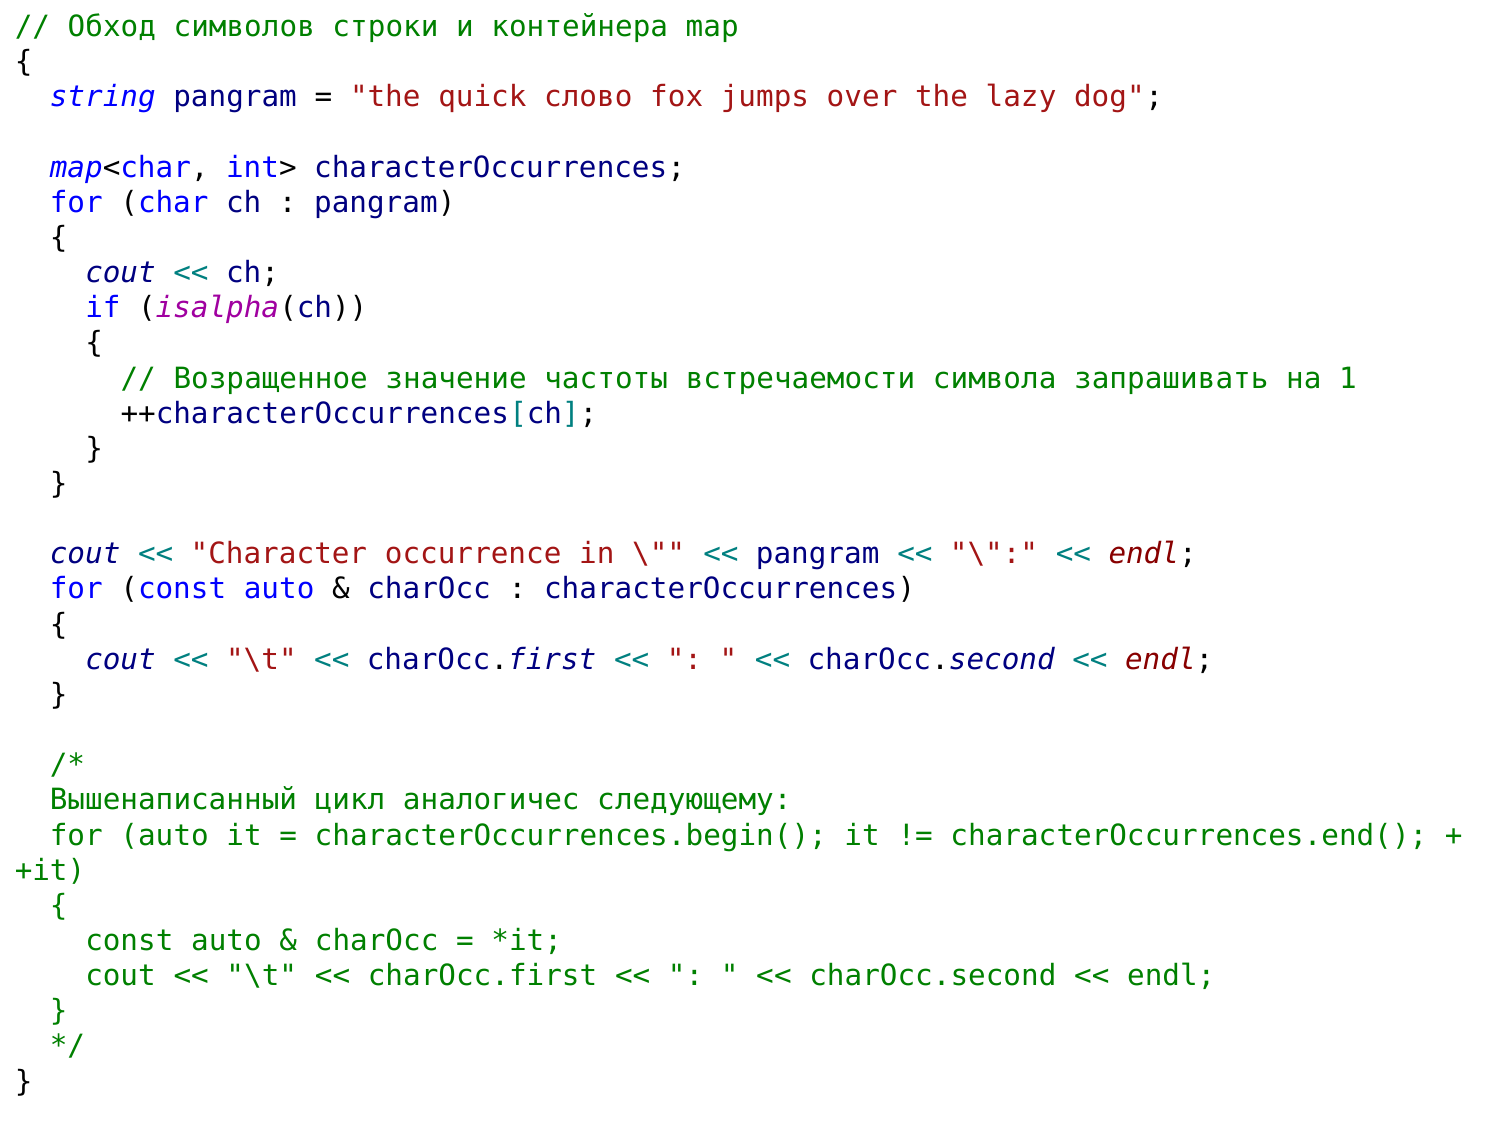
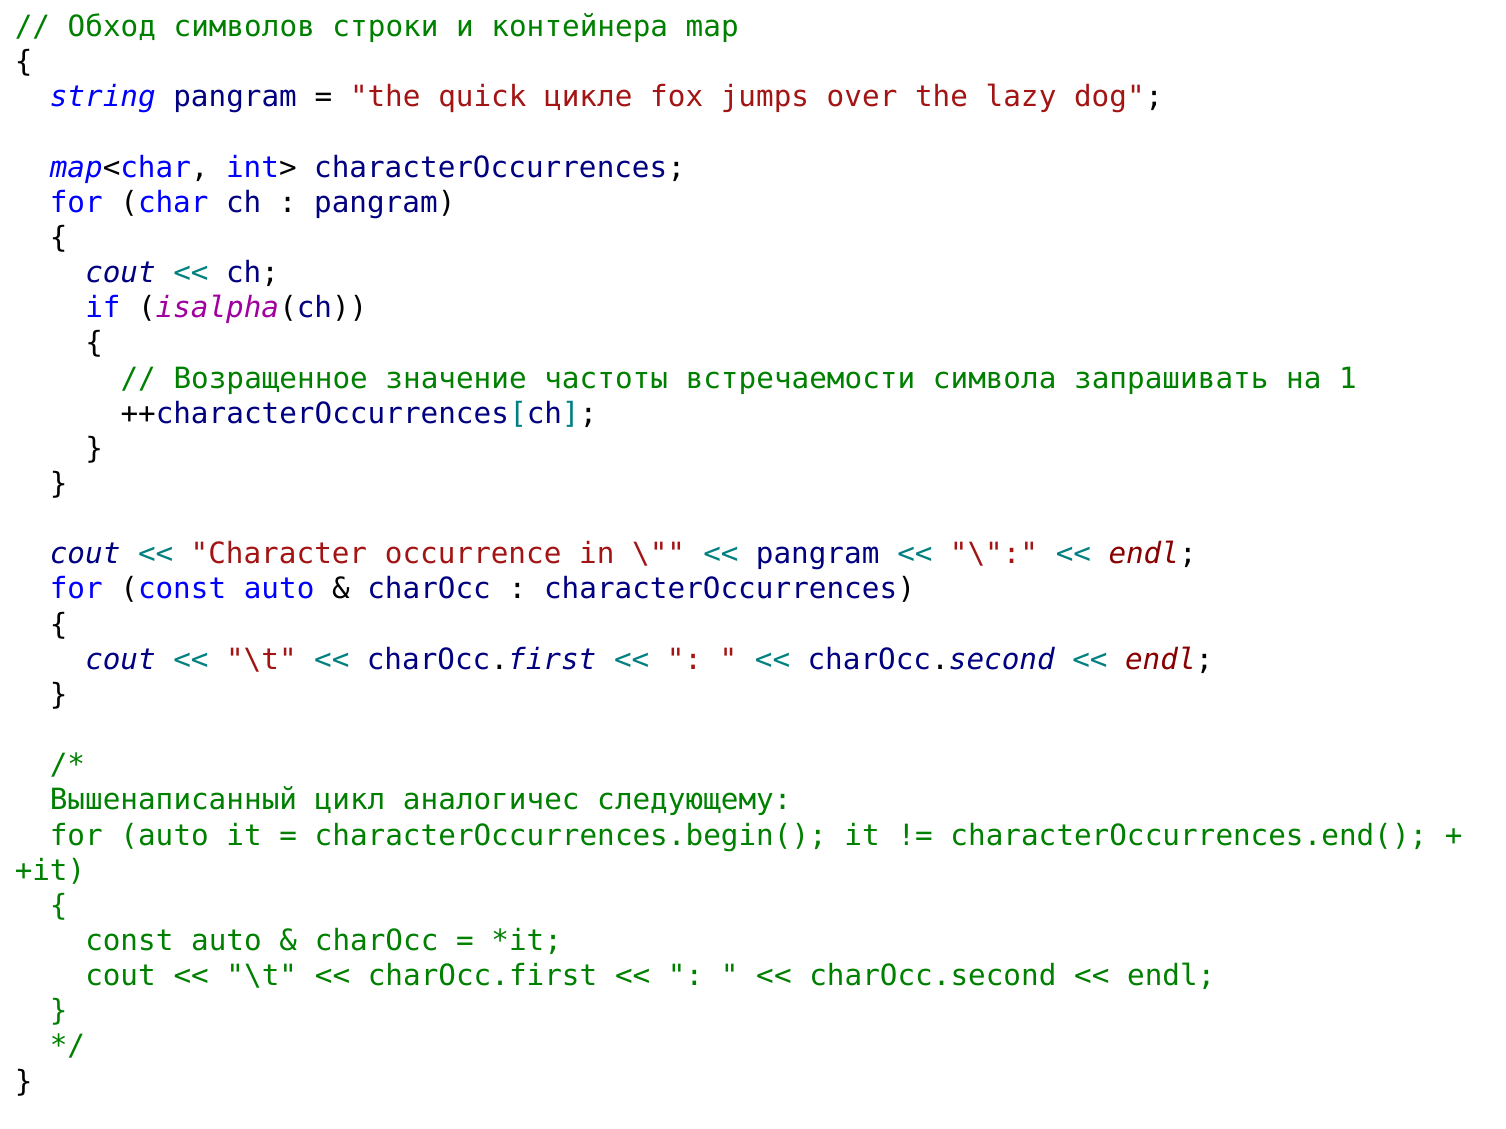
слово: слово -> цикле (588, 97)
